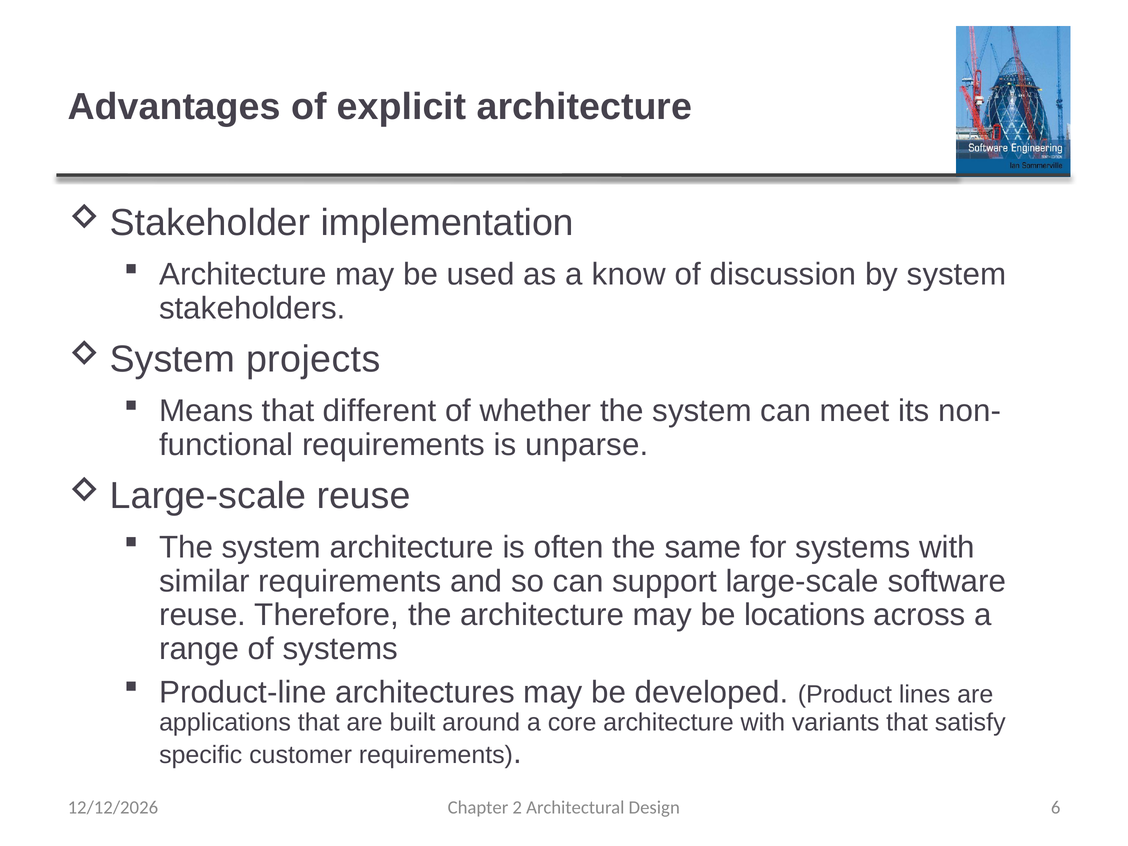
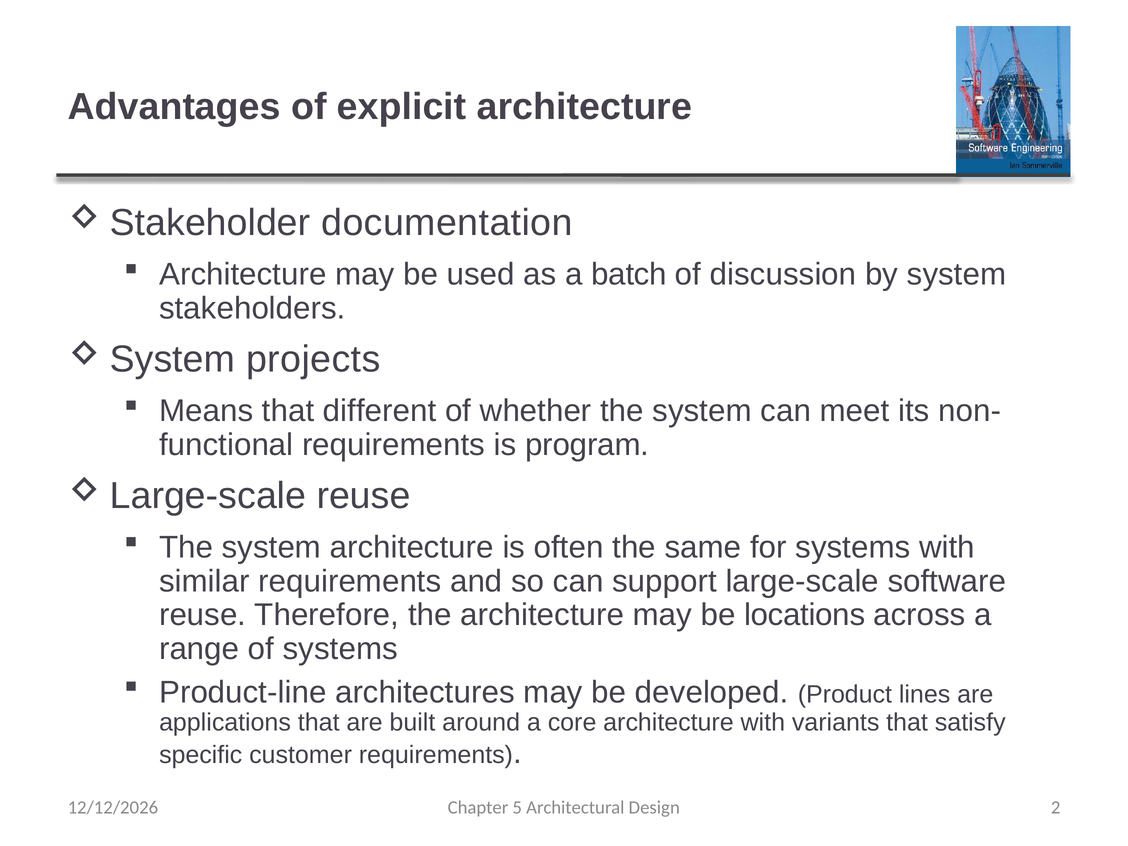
implementation: implementation -> documentation (447, 223)
know: know -> batch (629, 274)
unparse: unparse -> program (587, 445)
2: 2 -> 5 (517, 808)
6: 6 -> 2 (1056, 808)
